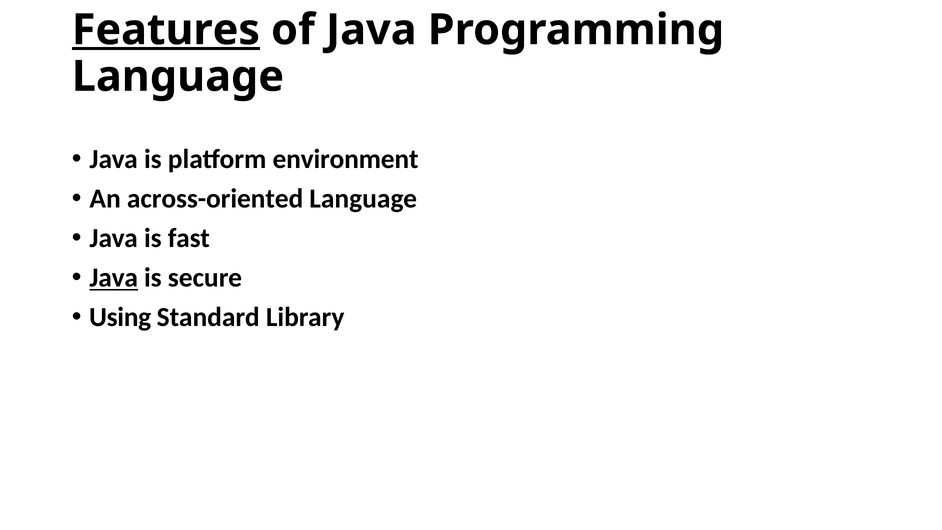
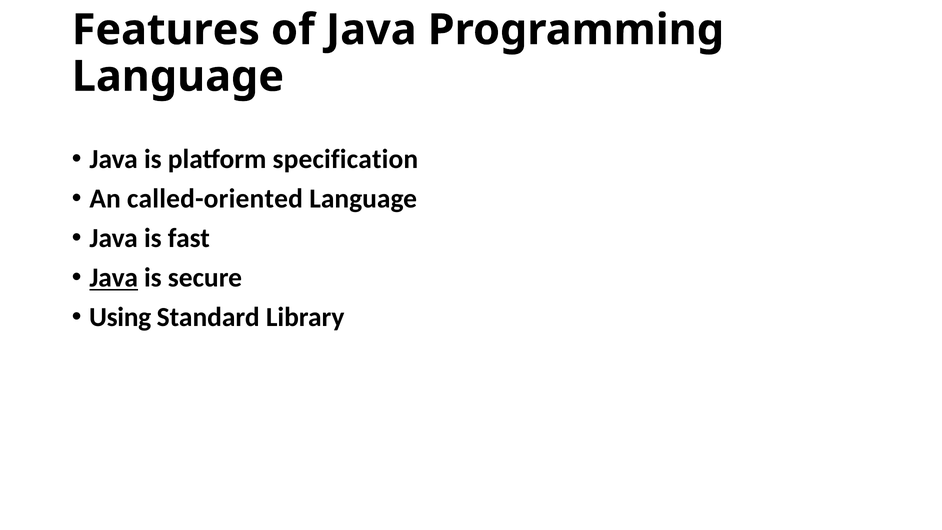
Features underline: present -> none (166, 30)
environment: environment -> specification (345, 159)
across-oriented: across-oriented -> called-oriented (215, 199)
